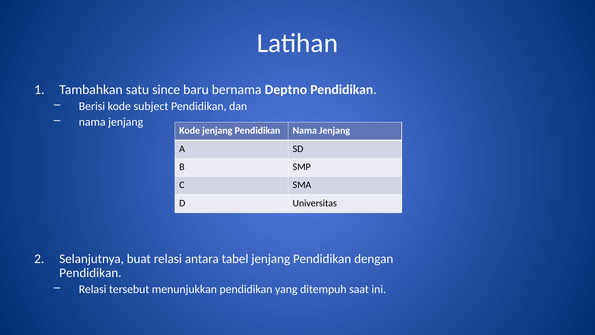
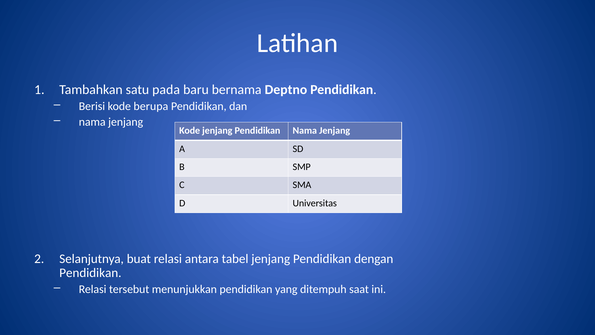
since: since -> pada (166, 89)
subject: subject -> berupa (151, 106)
